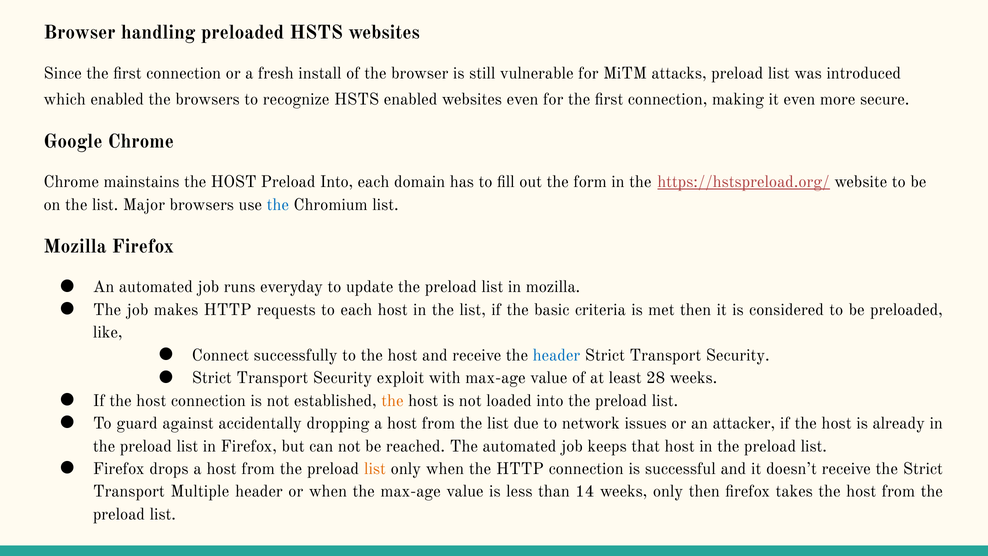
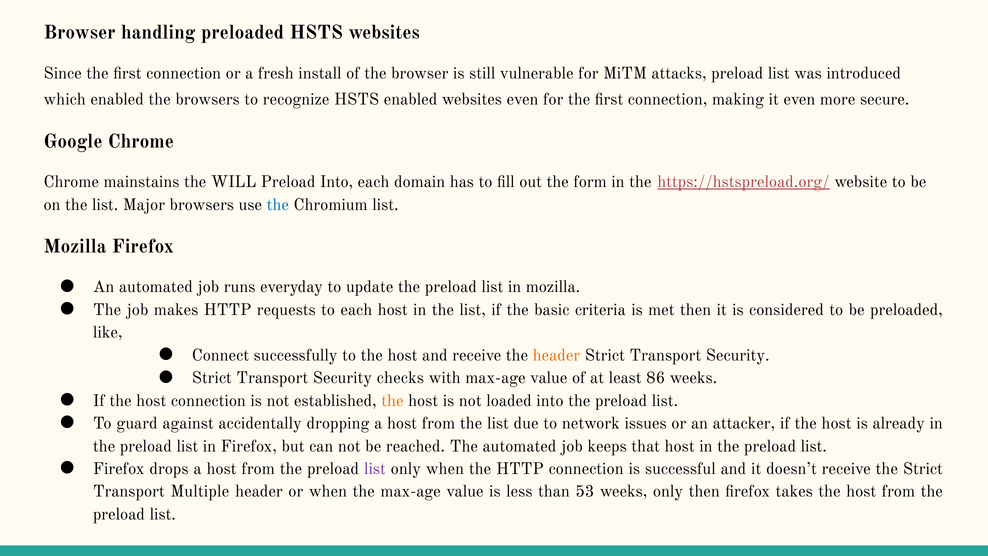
mainstains the HOST: HOST -> WILL (234, 182)
header colour: blue -> orange (556, 355)
exploit: exploit -> checks (400, 378)
28: 28 -> 86 (656, 378)
list colour: orange -> purple (375, 469)
14: 14 -> 53 (585, 491)
